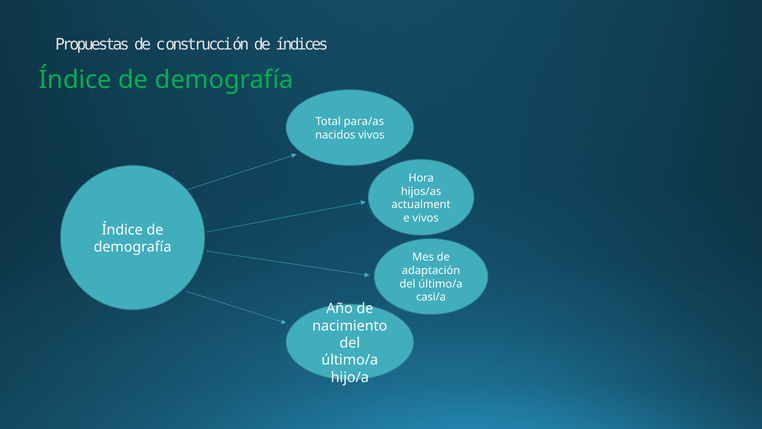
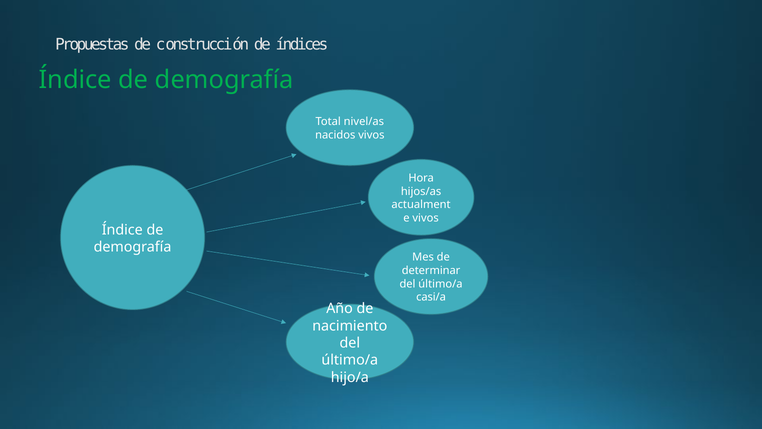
para/as: para/as -> nivel/as (364, 122)
adaptación: adaptación -> determinar (431, 270)
